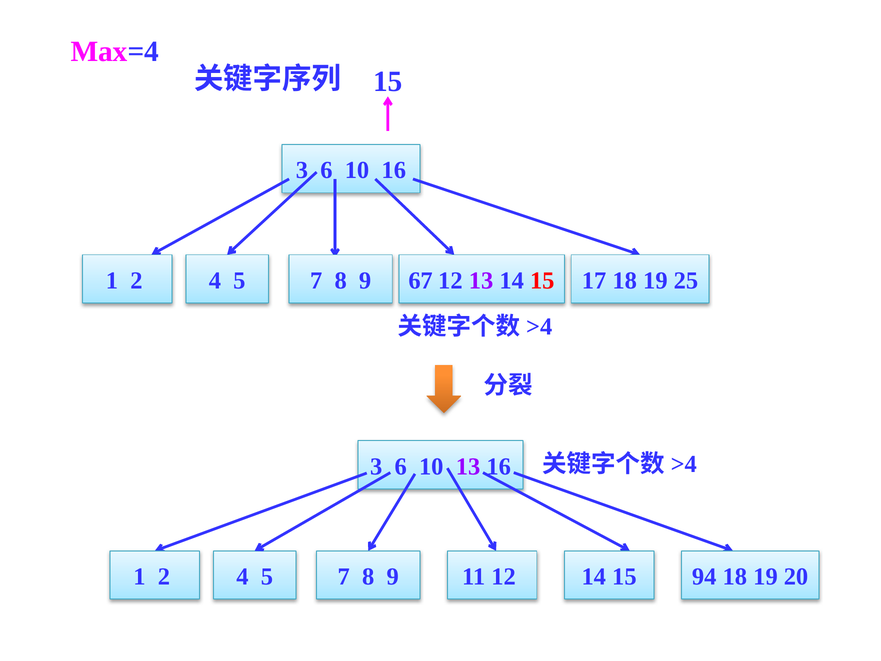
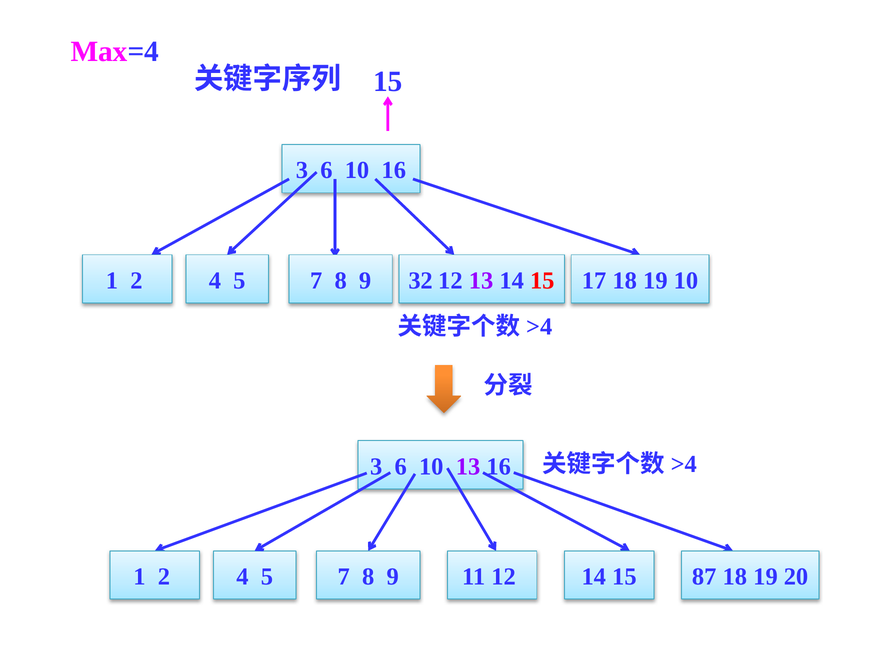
67: 67 -> 32 (421, 280)
19 25: 25 -> 10 (686, 280)
94: 94 -> 87 (704, 576)
